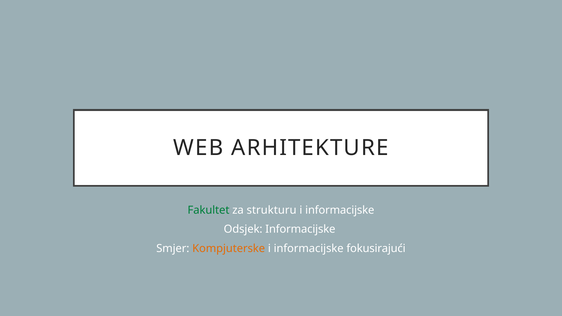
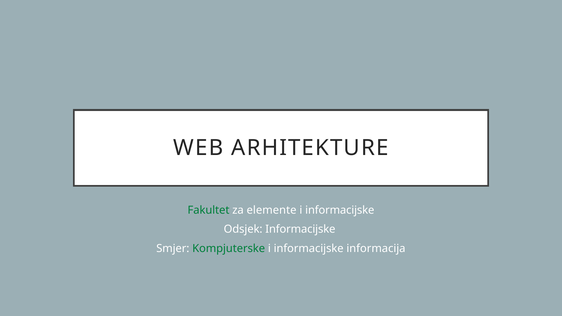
strukturu: strukturu -> elemente (272, 210)
Kompjuterske colour: orange -> green (229, 249)
fokusirajući: fokusirajući -> informacija (376, 249)
